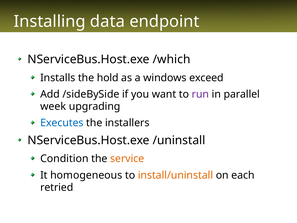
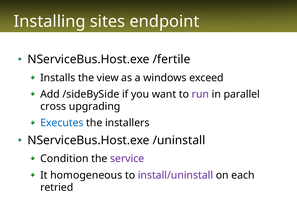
data: data -> sites (108, 22)
/which: /which -> /fertile (172, 59)
hold: hold -> view (108, 78)
week: week -> cross (53, 106)
service colour: orange -> purple (127, 158)
install/uninstall colour: orange -> purple (175, 175)
